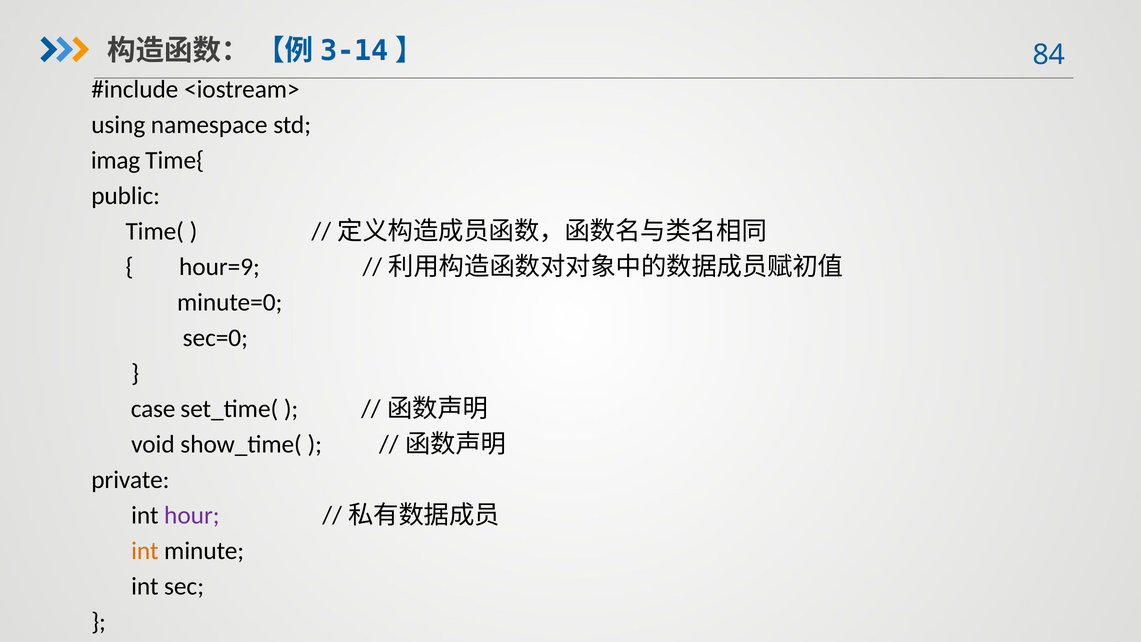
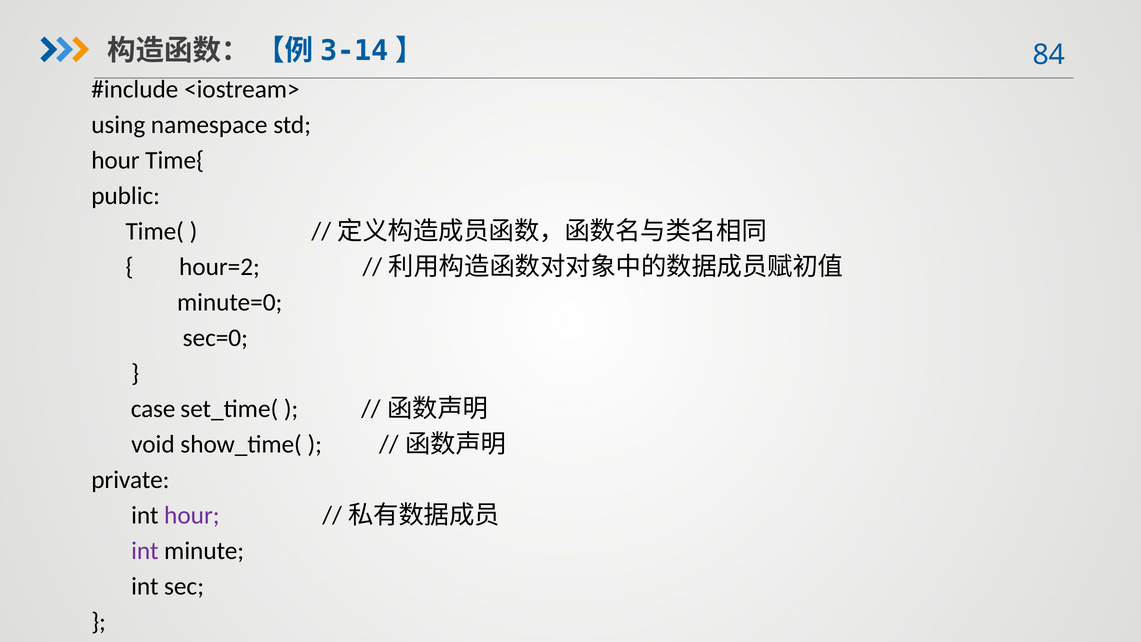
imag: imag -> hour (115, 160)
hour=9: hour=9 -> hour=2 (219, 267)
int colour: orange -> purple (145, 551)
